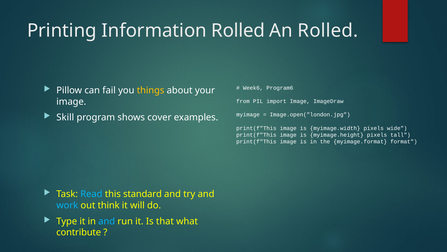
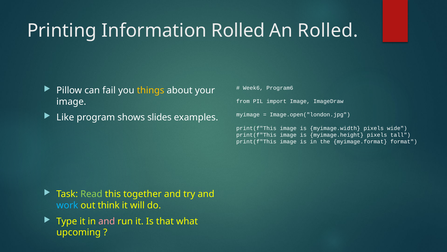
Skill: Skill -> Like (65, 117)
cover: cover -> slides (159, 117)
Read colour: light blue -> light green (91, 194)
standard: standard -> together (142, 194)
and colour: light blue -> pink (107, 221)
contribute: contribute -> upcoming (79, 232)
